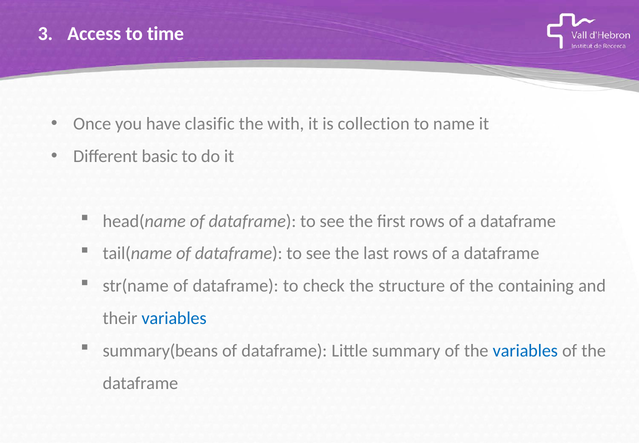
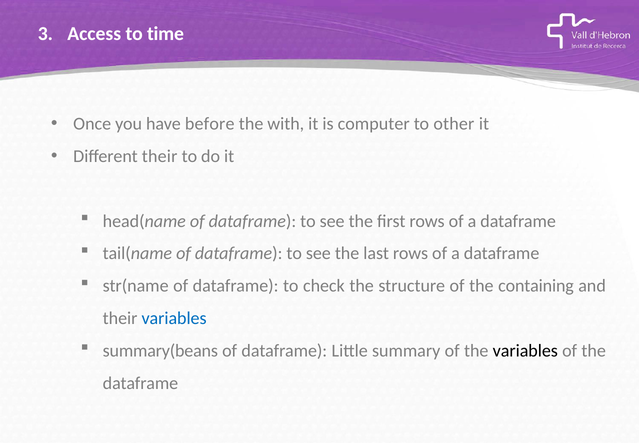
clasific: clasific -> before (210, 124)
collection: collection -> computer (374, 124)
name: name -> other (454, 124)
Different basic: basic -> their (160, 156)
variables colour: blue -> black (525, 350)
